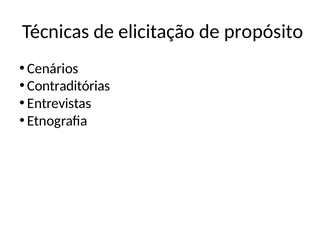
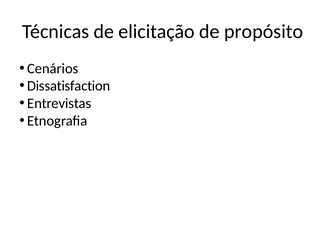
Contraditórias: Contraditórias -> Dissatisfaction (69, 86)
